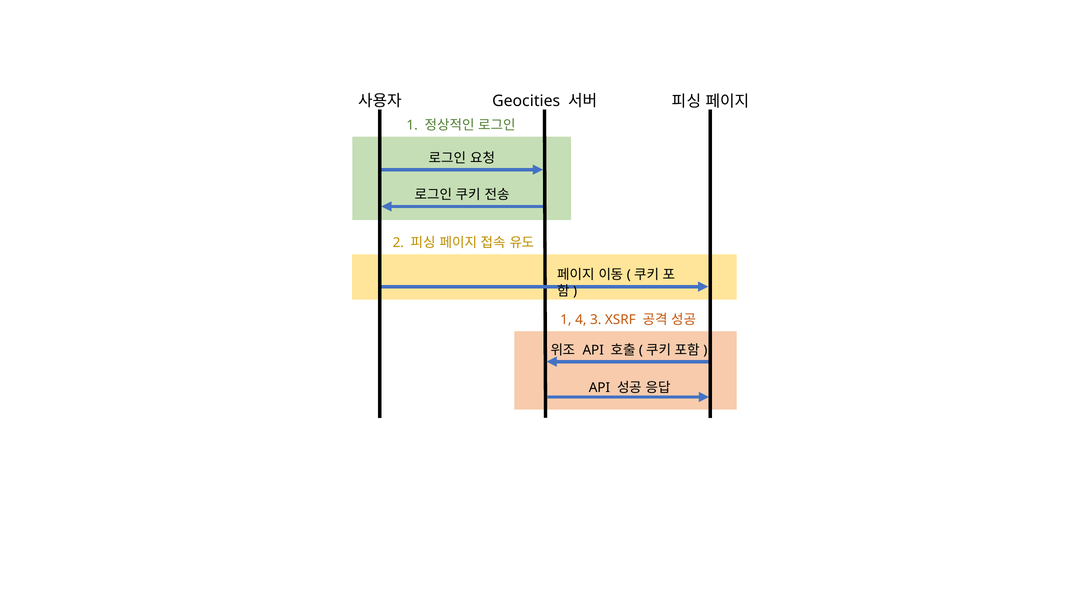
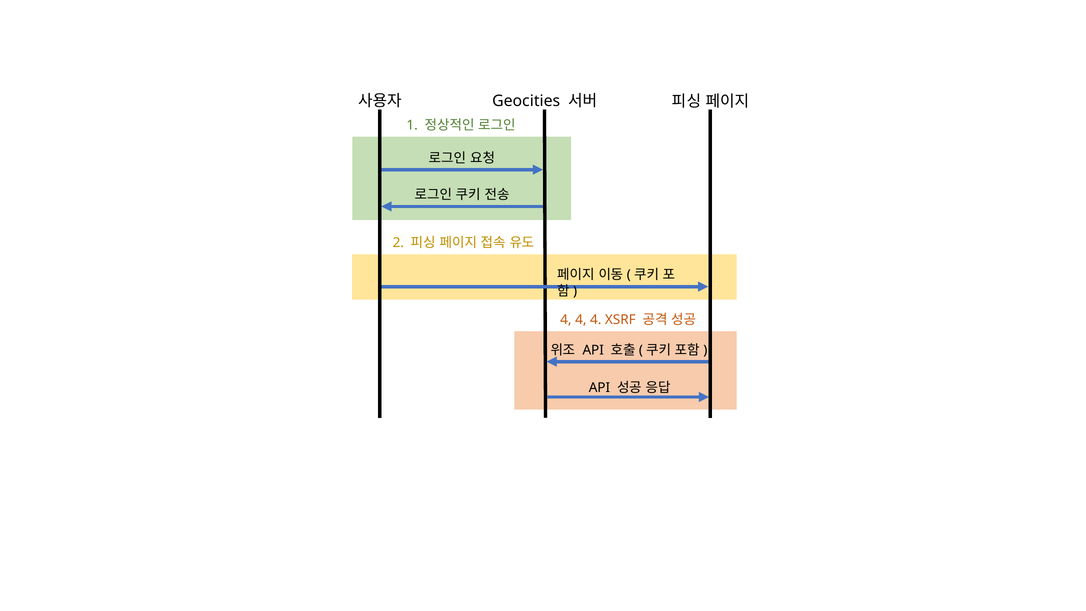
1: 1 -> 4 (566, 319)
3: 3 -> 4 (596, 319)
